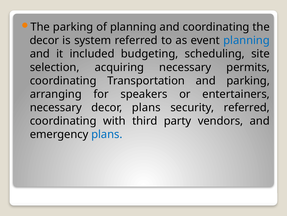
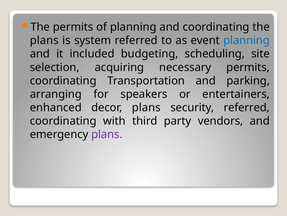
The parking: parking -> permits (73, 27)
decor: decor -> plans (44, 40)
necessary: necessary -> enhanced (56, 107)
plans colour: blue -> purple (107, 134)
